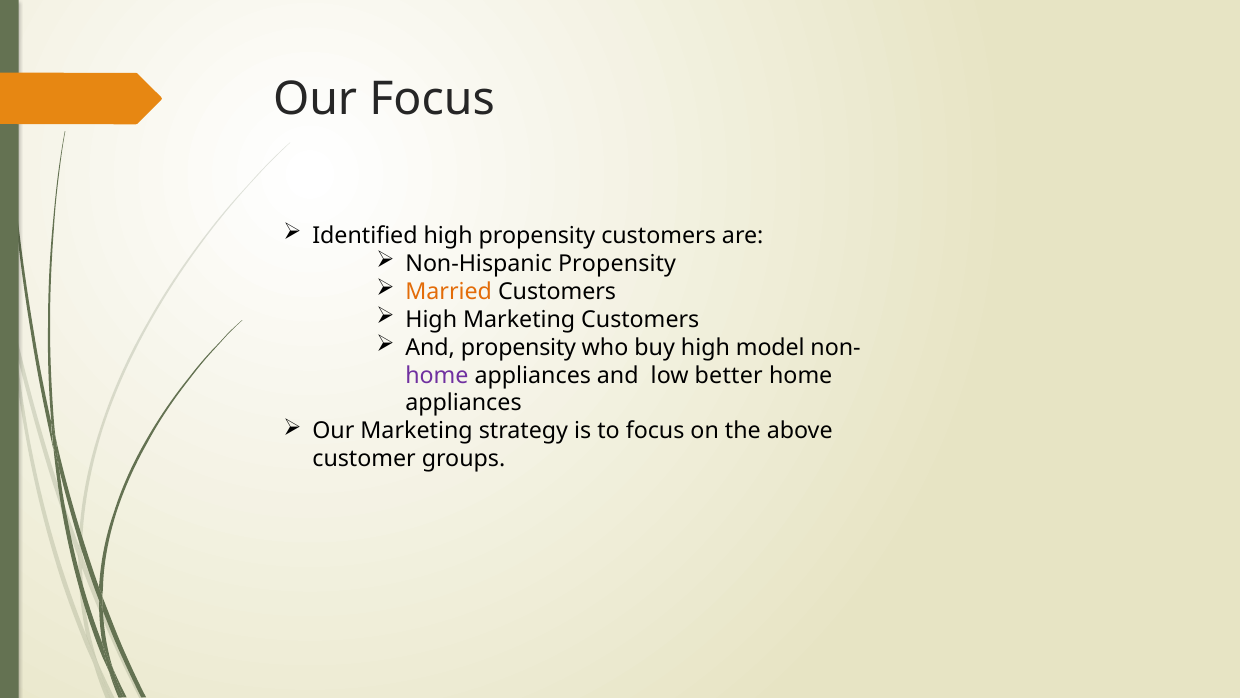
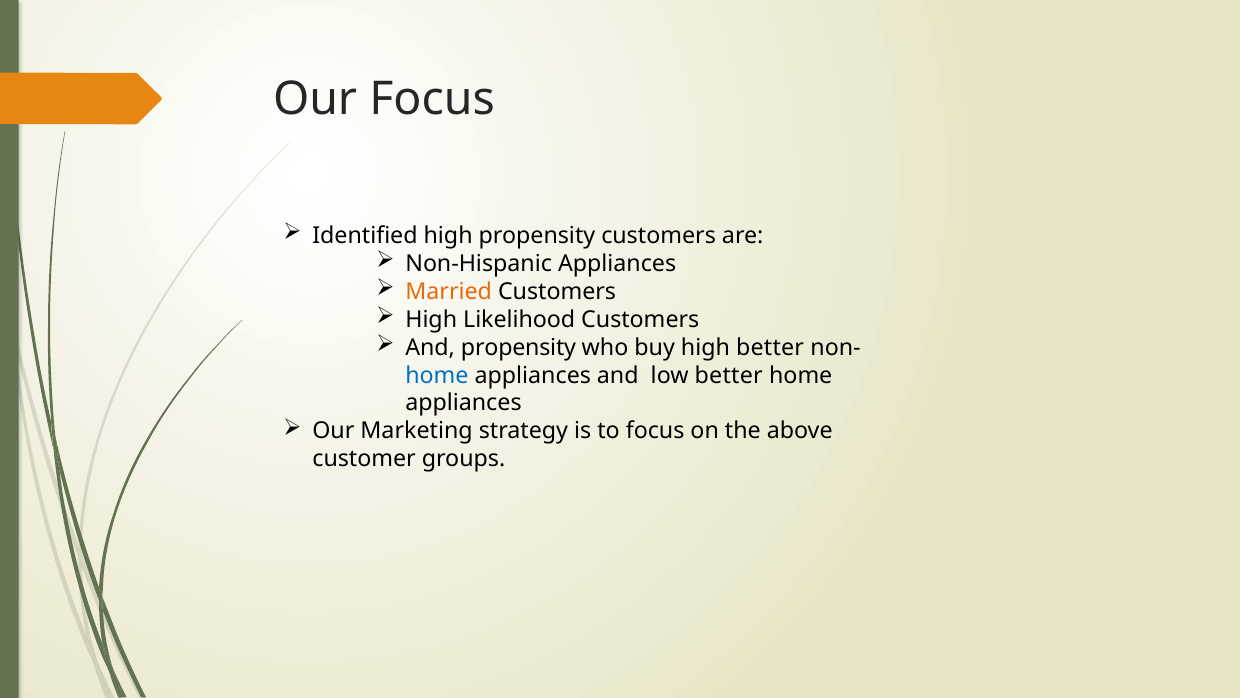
Non-Hispanic Propensity: Propensity -> Appliances (617, 264)
High Marketing: Marketing -> Likelihood (519, 319)
high model: model -> better (770, 347)
home colour: purple -> blue (437, 375)
